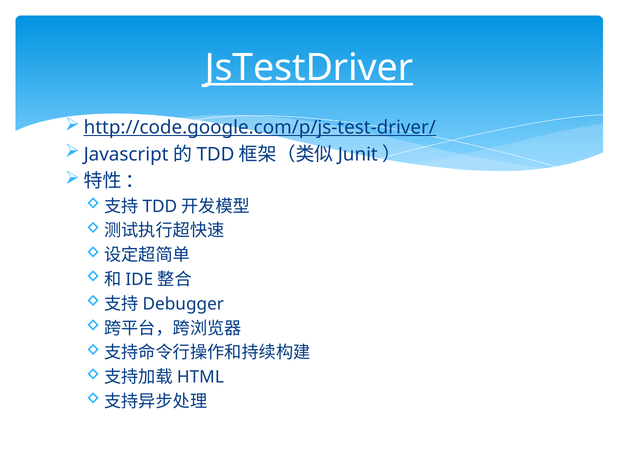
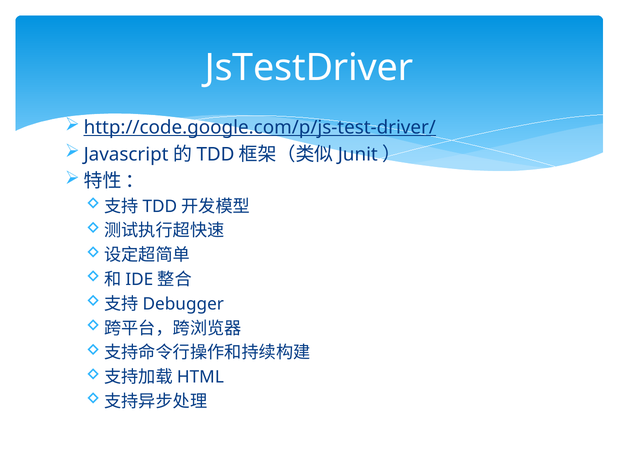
JsTestDriver underline: present -> none (309, 68)
